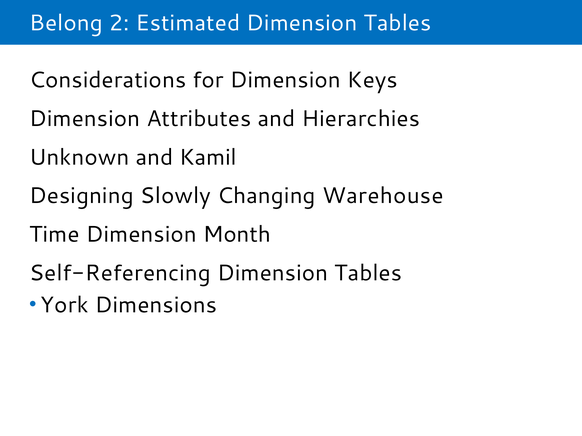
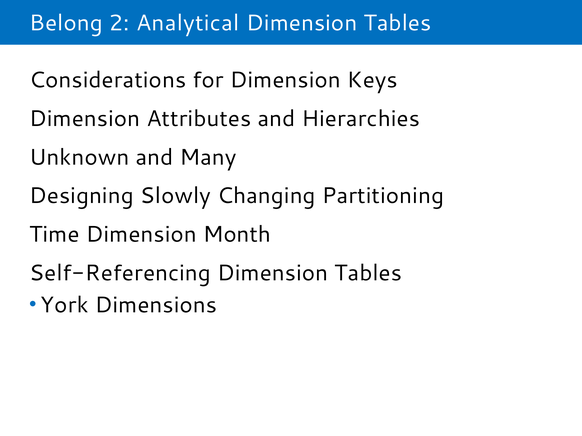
Estimated: Estimated -> Analytical (188, 23)
Kamil: Kamil -> Many (208, 157)
Warehouse: Warehouse -> Partitioning (383, 196)
